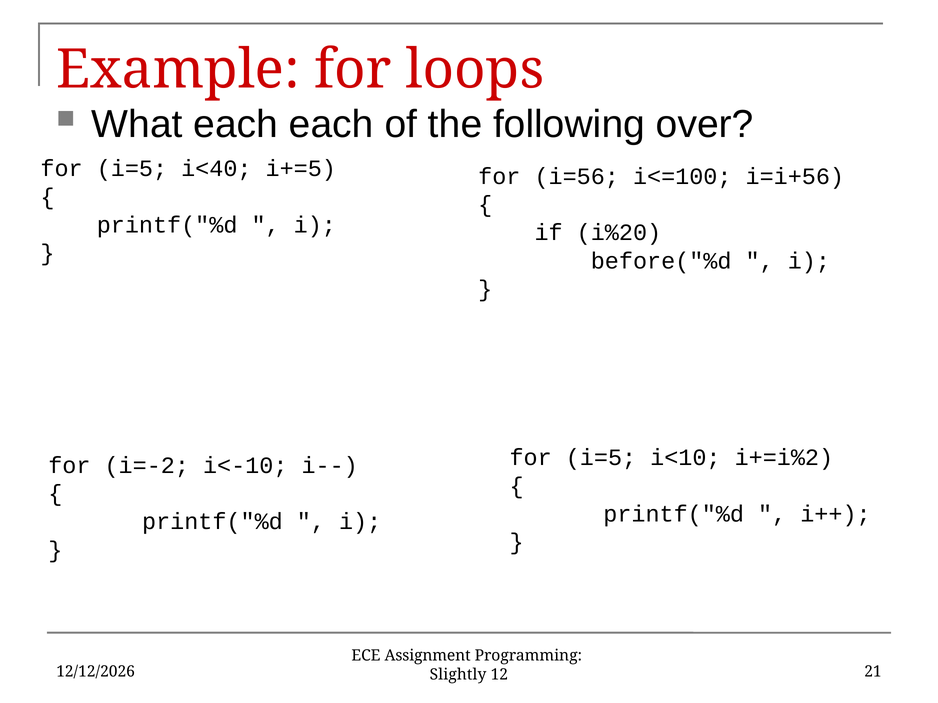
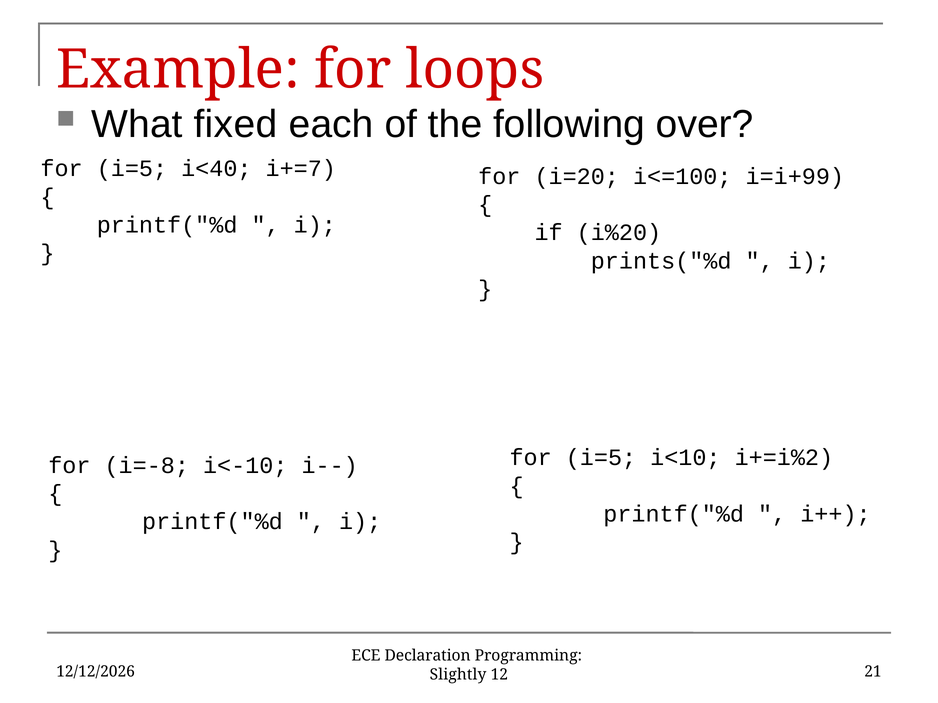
What each: each -> fixed (236, 125)
i+=5: i+=5 -> i+=7 (301, 169)
i=56: i=56 -> i=20 (577, 177)
i=i+56: i=i+56 -> i=i+99 (795, 177)
before("%d: before("%d -> prints("%d (661, 261)
i=-2: i=-2 -> i=-8 (147, 466)
Assignment: Assignment -> Declaration (428, 656)
